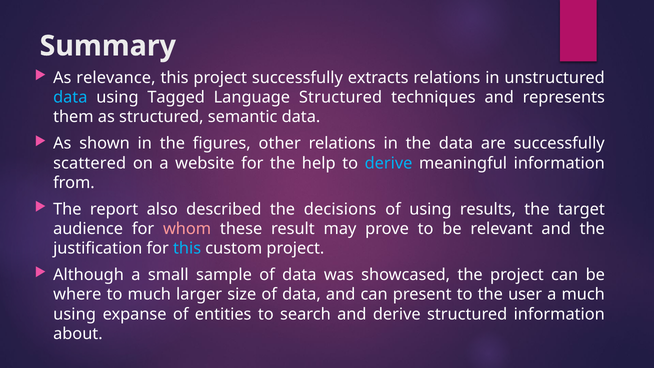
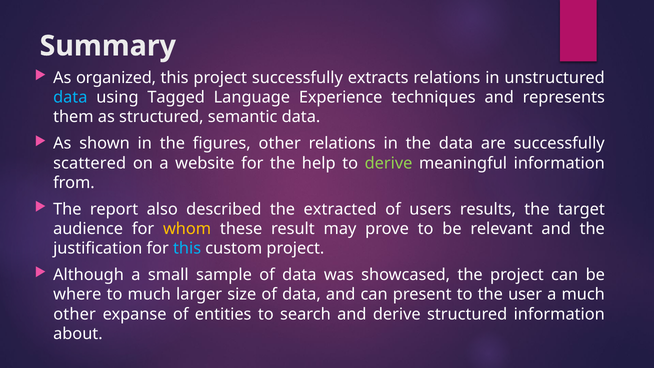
relevance: relevance -> organized (116, 78)
Language Structured: Structured -> Experience (341, 97)
derive colour: light blue -> light green (389, 163)
decisions: decisions -> extracted (340, 209)
of using: using -> users (430, 209)
whom colour: pink -> yellow (187, 229)
using: using -> other (75, 314)
